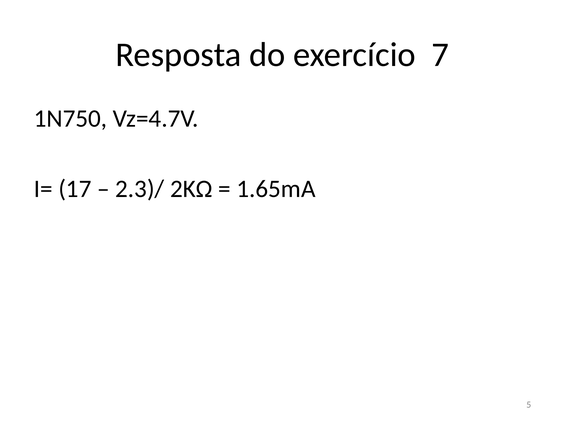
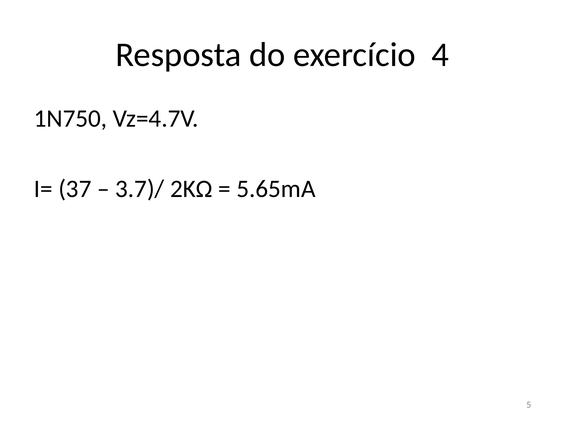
7: 7 -> 4 (440, 55)
17: 17 -> 37 (75, 189)
2.3)/: 2.3)/ -> 3.7)/ (140, 189)
1.65mA: 1.65mA -> 5.65mA (276, 189)
